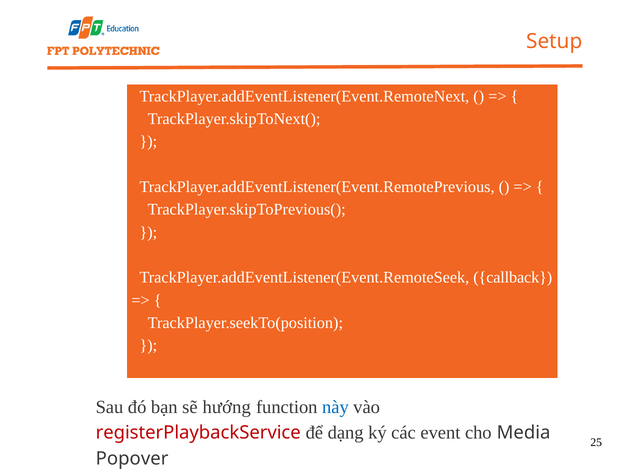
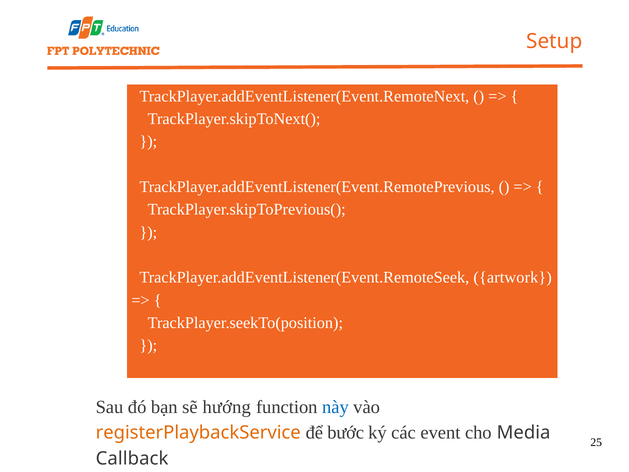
callback: callback -> artwork (513, 278)
registerPlaybackService colour: red -> orange (198, 433)
dạng: dạng -> bước (346, 433)
Popover: Popover -> Callback (132, 459)
